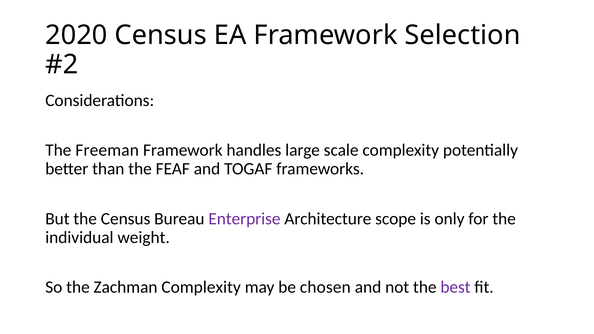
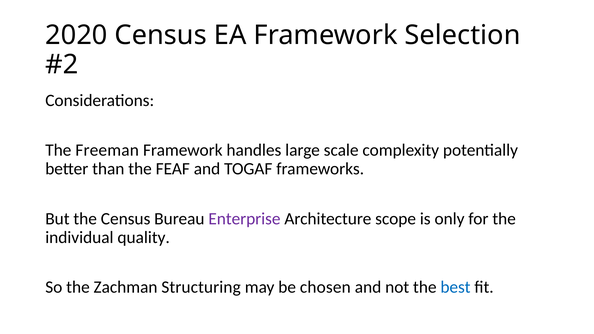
weight: weight -> quality (144, 237)
Zachman Complexity: Complexity -> Structuring (201, 287)
best colour: purple -> blue (455, 287)
